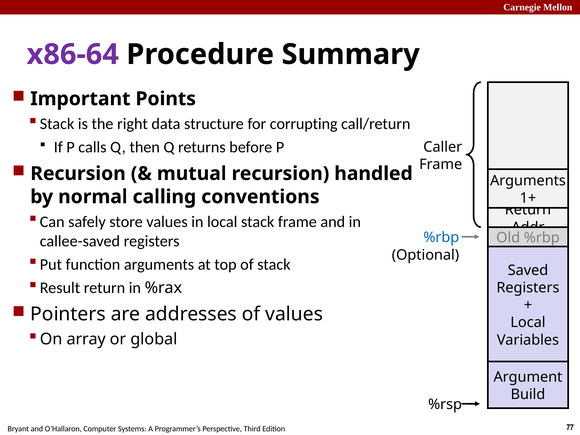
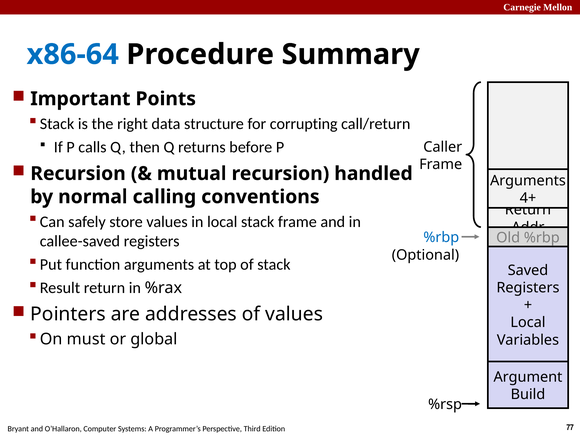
x86-64 colour: purple -> blue (73, 54)
1+: 1+ -> 4+ (528, 198)
array: array -> must (86, 339)
